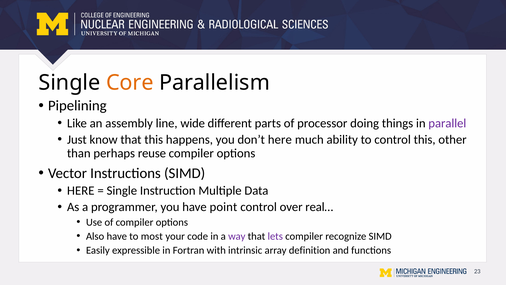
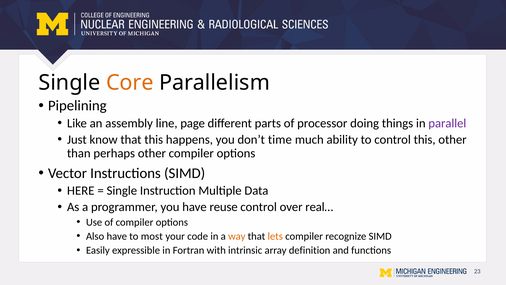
wide: wide -> page (193, 123)
don’t here: here -> time (280, 139)
perhaps reuse: reuse -> other (152, 153)
point: point -> reuse (224, 207)
way colour: purple -> orange (237, 236)
lets colour: purple -> orange (275, 236)
